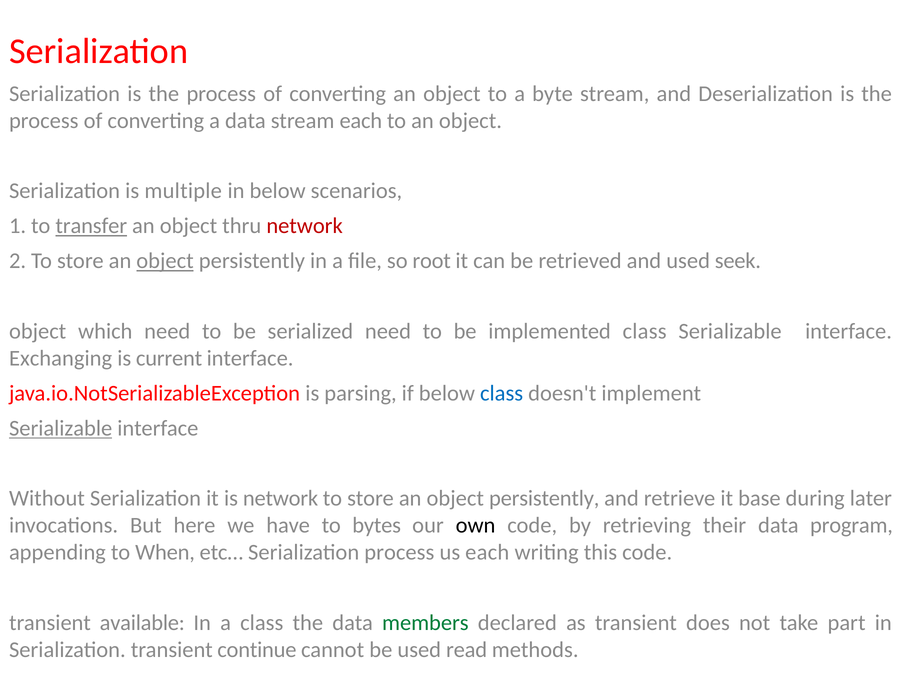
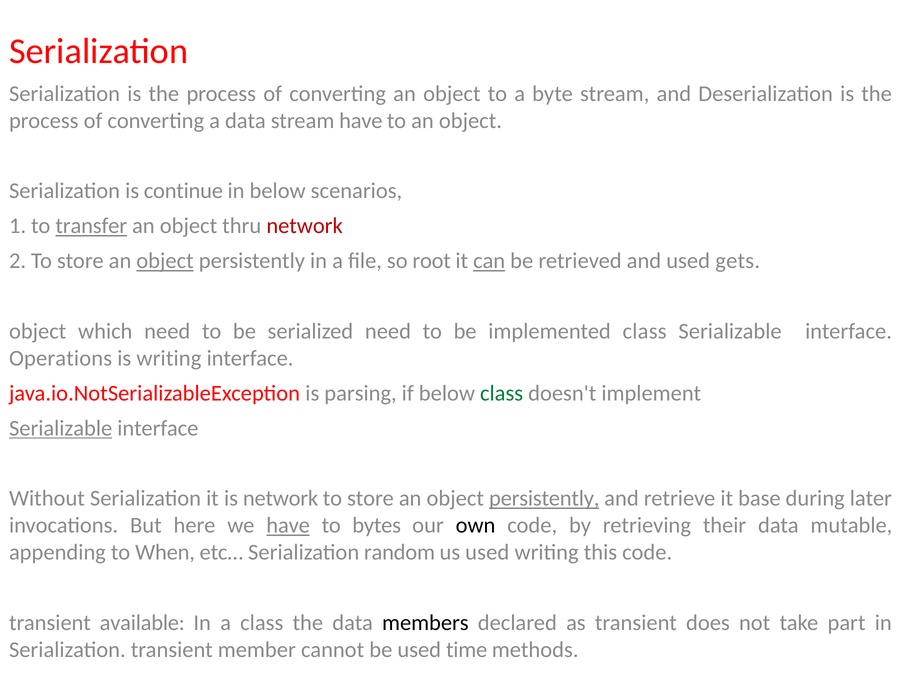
stream each: each -> have (361, 121)
multiple: multiple -> continue (183, 191)
can underline: none -> present (489, 261)
seek: seek -> gets (738, 261)
Exchanging: Exchanging -> Operations (61, 358)
is current: current -> writing (169, 358)
class colour: blue -> green (502, 394)
persistently underline: none -> present (544, 499)
have underline: none -> present (288, 526)
program: program -> mutable (851, 526)
Serialization process: process -> random (399, 553)
us each: each -> used (487, 553)
members colour: green -> black (425, 623)
continue: continue -> member (257, 650)
read: read -> time (467, 650)
